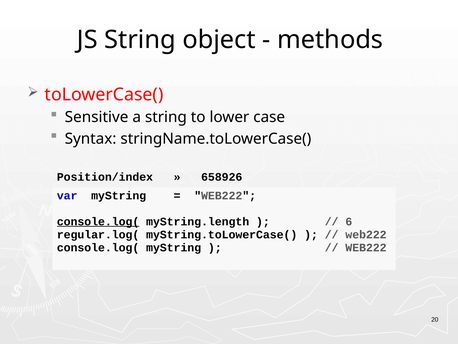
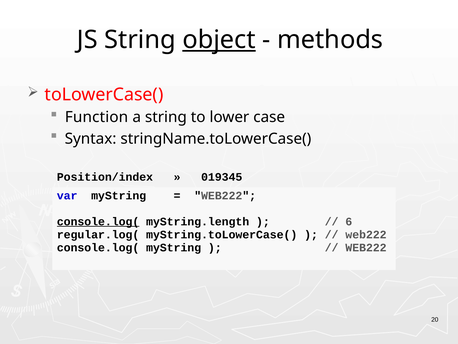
object underline: none -> present (219, 40)
Sensitive: Sensitive -> Function (97, 117)
658926: 658926 -> 019345 (222, 177)
